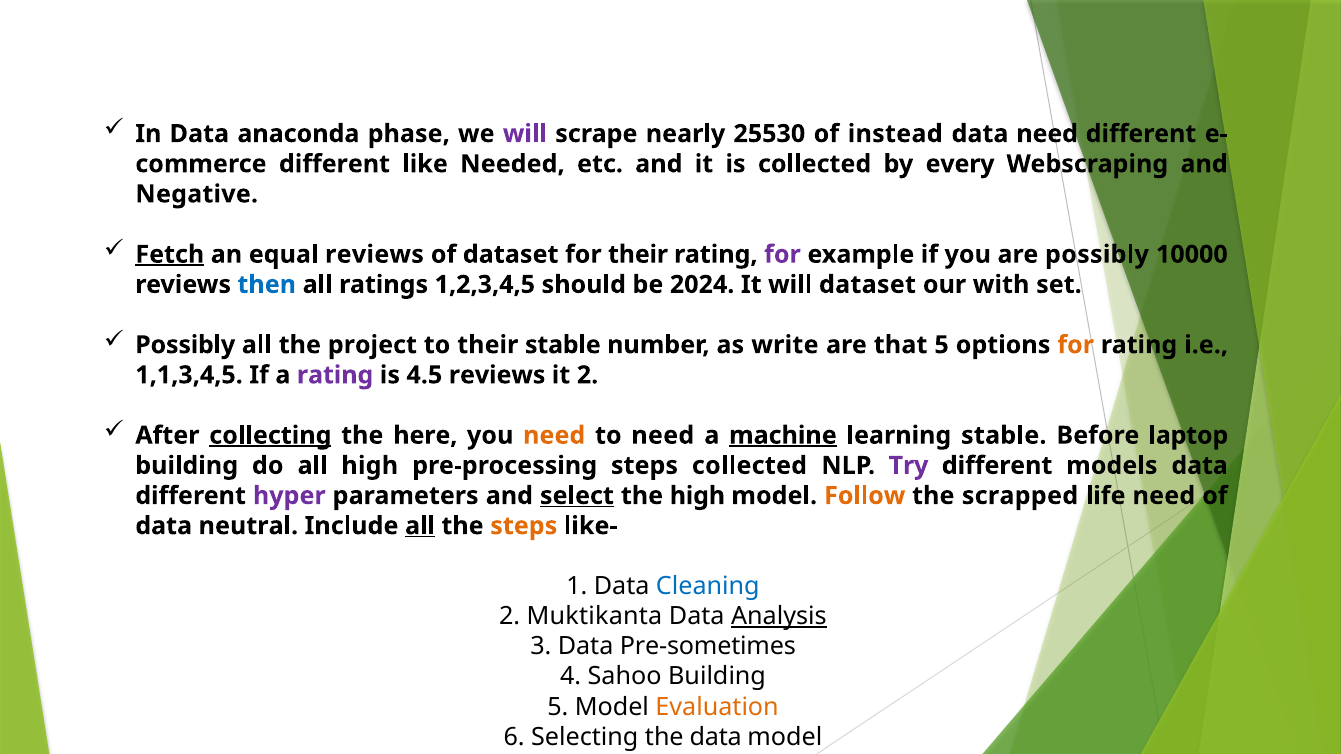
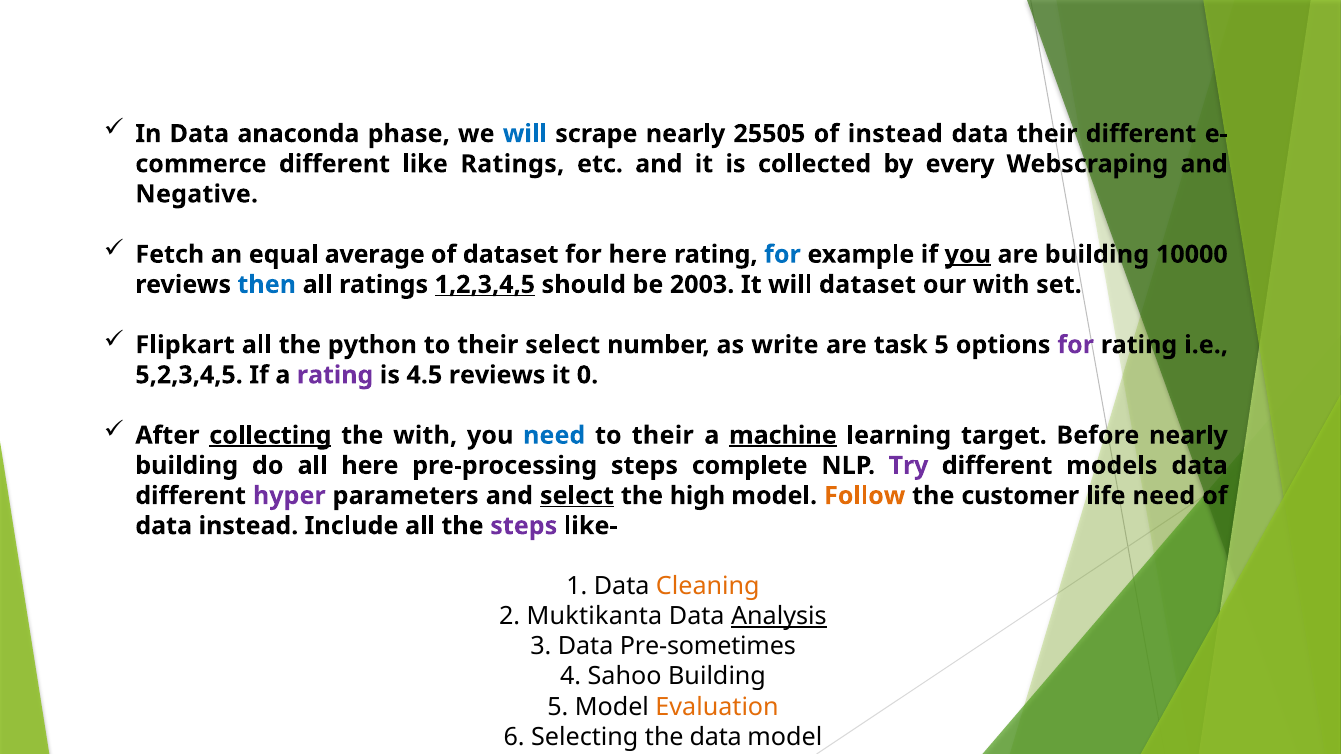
will colour: purple -> blue (525, 134)
25530: 25530 -> 25505 (769, 134)
data need: need -> their (1047, 134)
like Needed: Needed -> Ratings (512, 164)
Fetch underline: present -> none (170, 255)
equal reviews: reviews -> average (375, 255)
for their: their -> here (638, 255)
for colour: purple -> blue (782, 255)
you underline: none -> present (968, 255)
are possibly: possibly -> building (1097, 255)
1,2,3,4,5 underline: none -> present (485, 285)
2024: 2024 -> 2003 (702, 285)
Possibly: Possibly -> Flipkart (185, 345)
project: project -> python (372, 345)
their stable: stable -> select (563, 345)
that: that -> task (901, 345)
for colour: orange -> purple (1076, 345)
1,1,3,4,5: 1,1,3,4,5 -> 5,2,3,4,5 (189, 375)
it 2: 2 -> 0 (587, 375)
the here: here -> with (425, 436)
need colour: orange -> blue (554, 436)
need: need -> their (663, 436)
learning stable: stable -> target (1004, 436)
Before laptop: laptop -> nearly (1188, 436)
all high: high -> here (370, 466)
steps collected: collected -> complete (750, 466)
scrapped: scrapped -> customer (1020, 496)
data neutral: neutral -> instead (248, 526)
all underline: present -> none (420, 526)
steps colour: orange -> purple (524, 526)
Cleaning colour: blue -> orange (708, 586)
